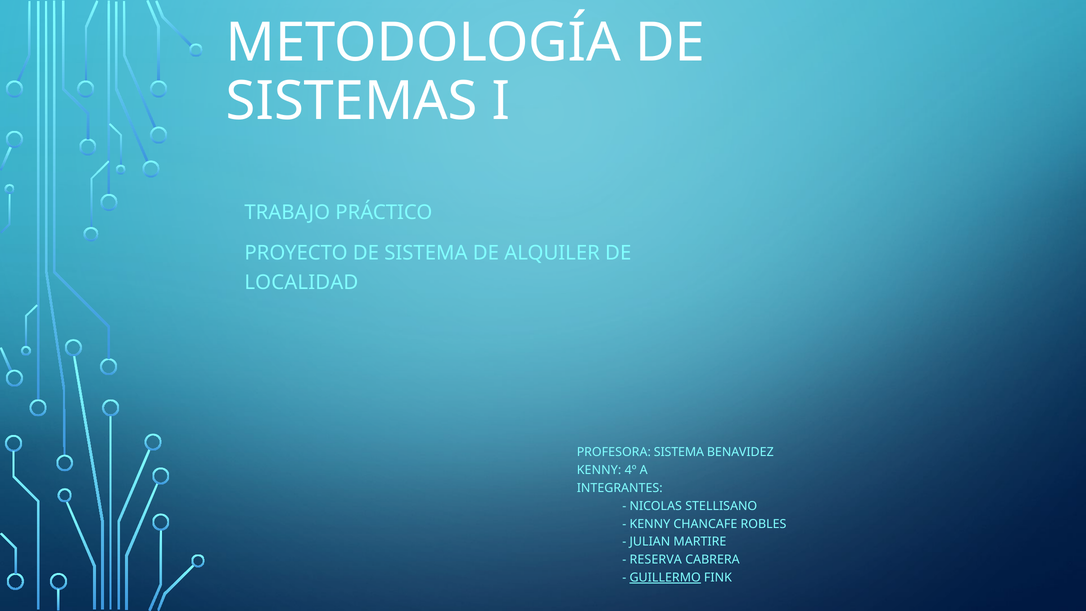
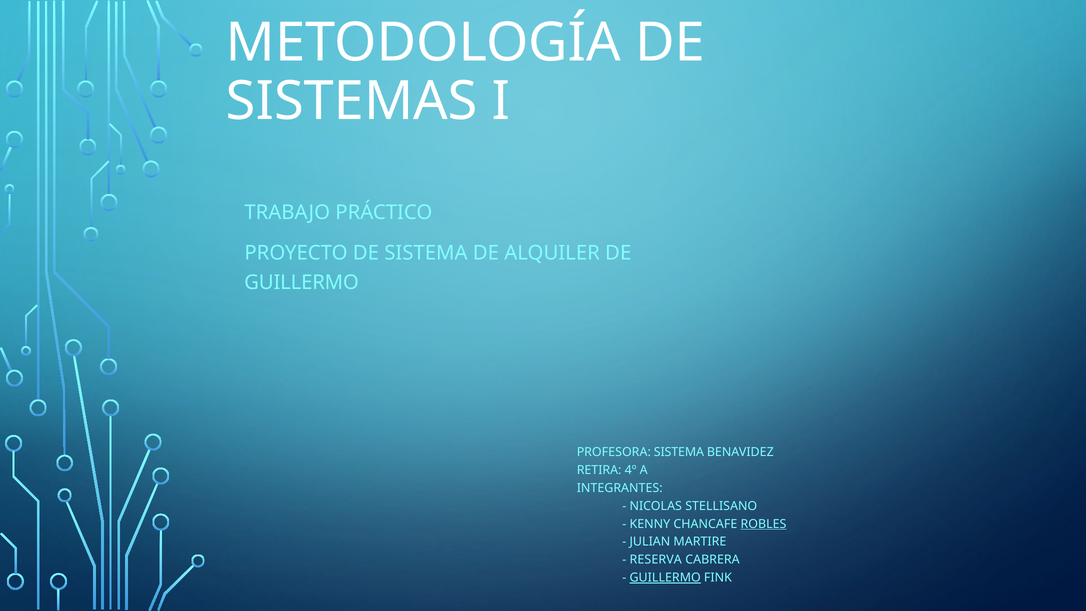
LOCALIDAD: LOCALIDAD -> GUILLERMO (302, 282)
KENNY: KENNY -> RETIRA (599, 470)
ROBLES underline: none -> present (763, 524)
